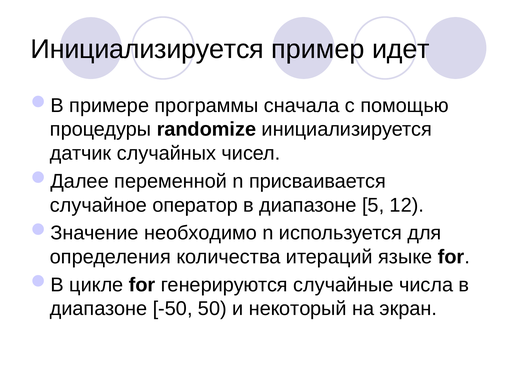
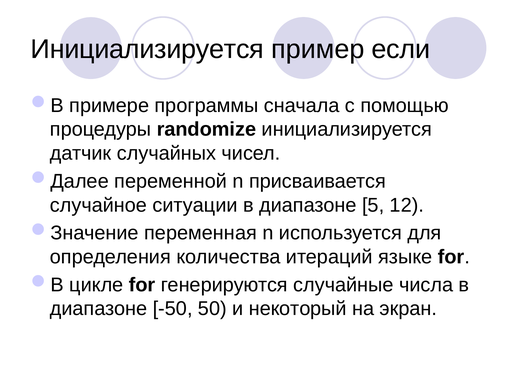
идет: идет -> если (401, 49)
оператор: оператор -> ситуации (195, 205)
необходимо: необходимо -> переменная (200, 233)
